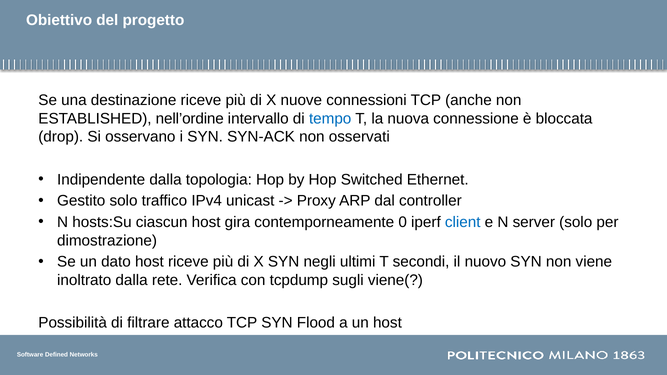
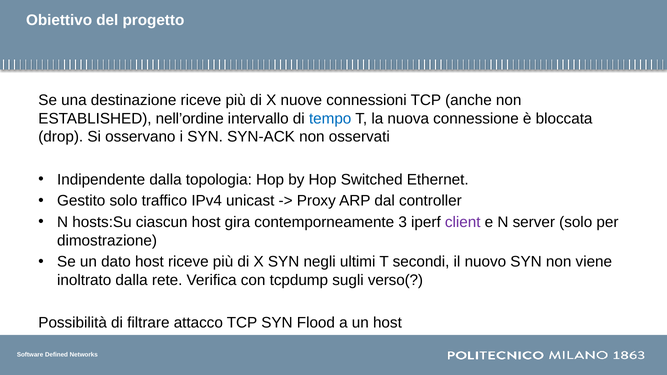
0: 0 -> 3 (403, 222)
client colour: blue -> purple (463, 222)
viene(: viene( -> verso( (395, 280)
